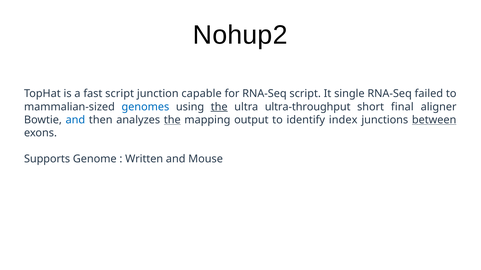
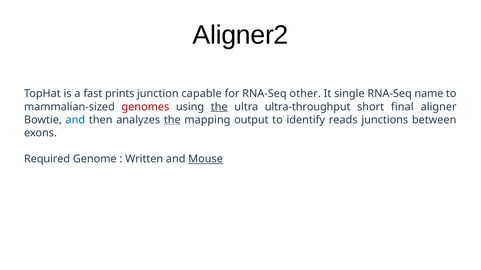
Nohup2: Nohup2 -> Aligner2 (241, 35)
fast script: script -> prints (120, 94)
RNA-Seq script: script -> other (305, 94)
failed: failed -> name (429, 94)
genomes colour: blue -> red (145, 107)
index: index -> reads (343, 120)
between underline: present -> none (434, 120)
Supports: Supports -> Required (47, 159)
Mouse underline: none -> present (206, 159)
